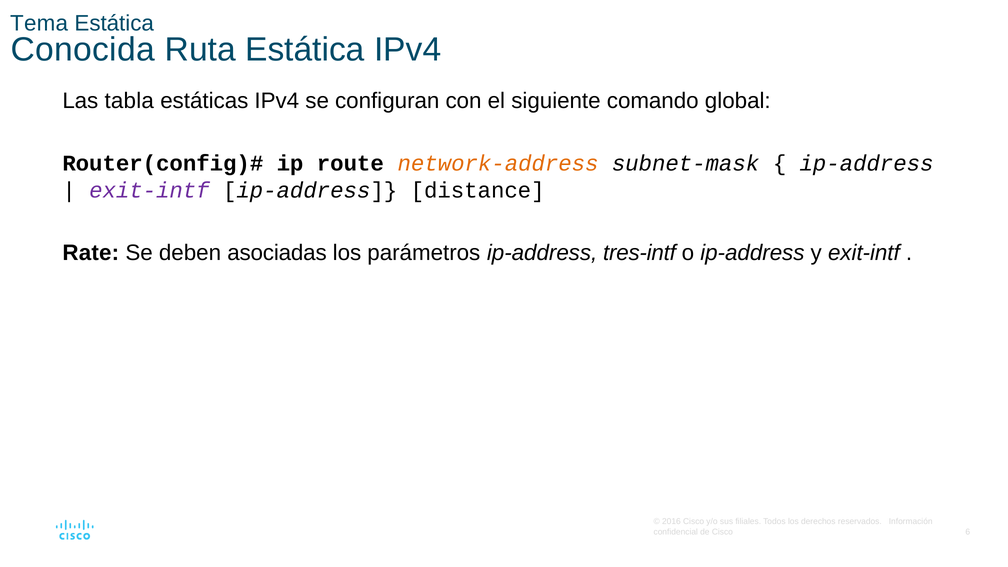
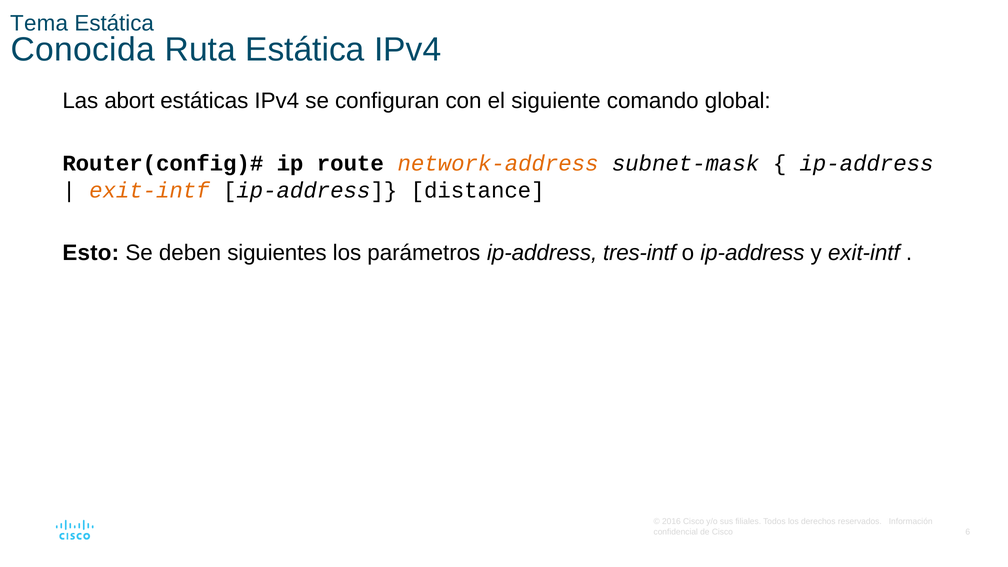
tabla: tabla -> abort (129, 101)
exit-intf colour: purple -> orange (149, 190)
Rate: Rate -> Esto (91, 253)
asociadas: asociadas -> siguientes (277, 253)
